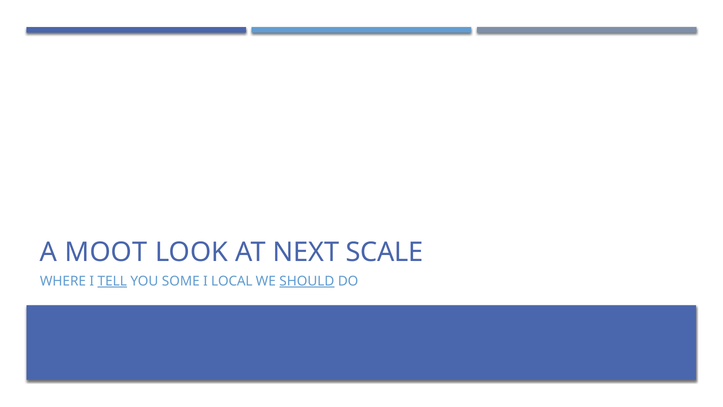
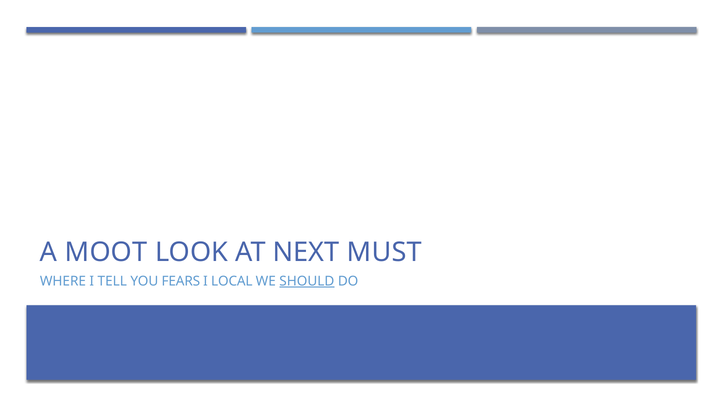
SCALE: SCALE -> MUST (384, 252)
TELL underline: present -> none (112, 281)
SOME: SOME -> FEARS (181, 281)
